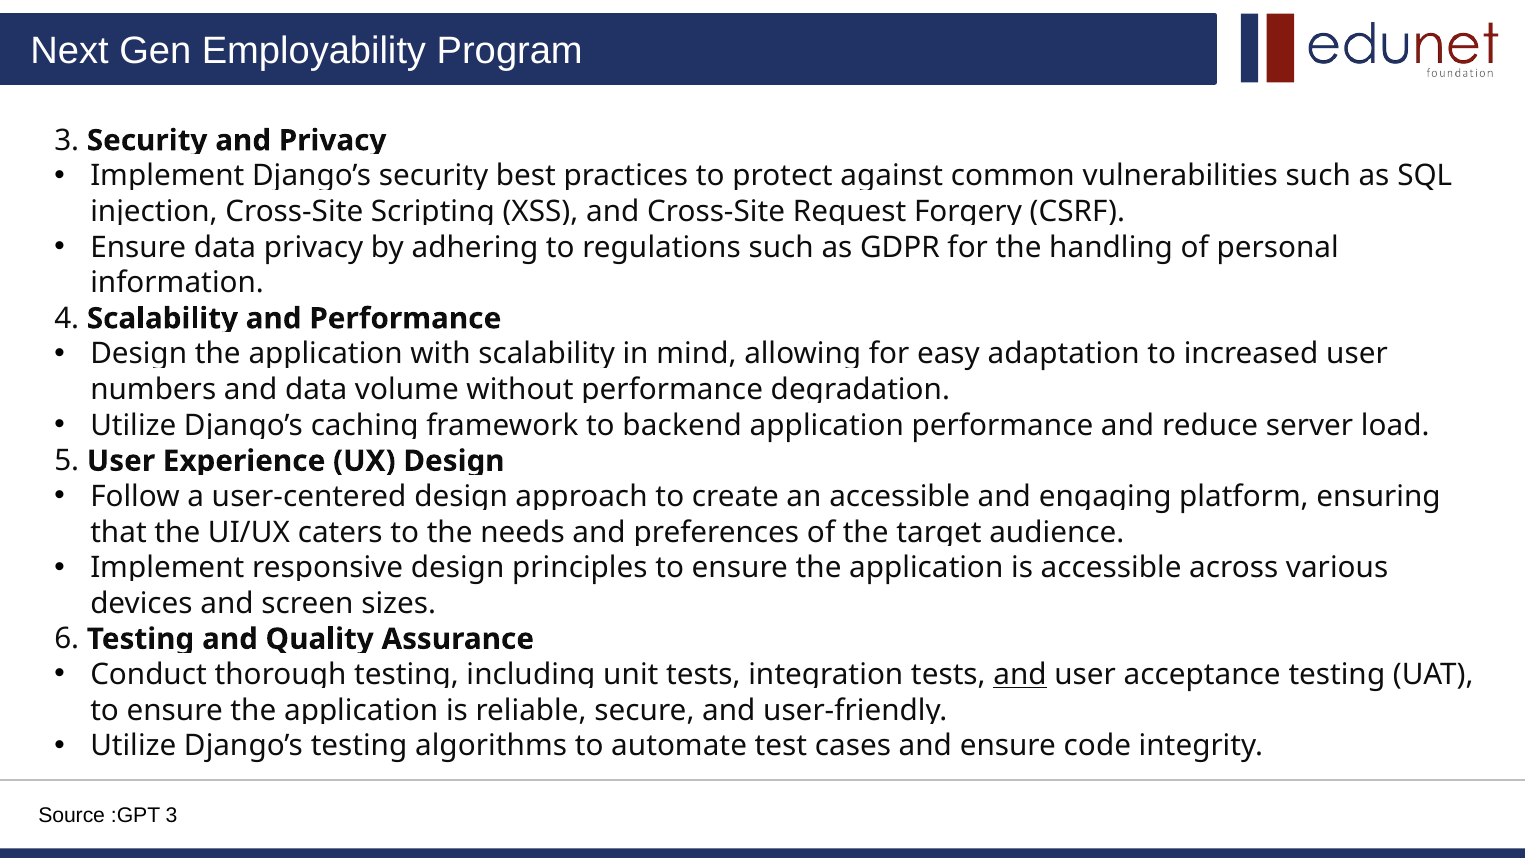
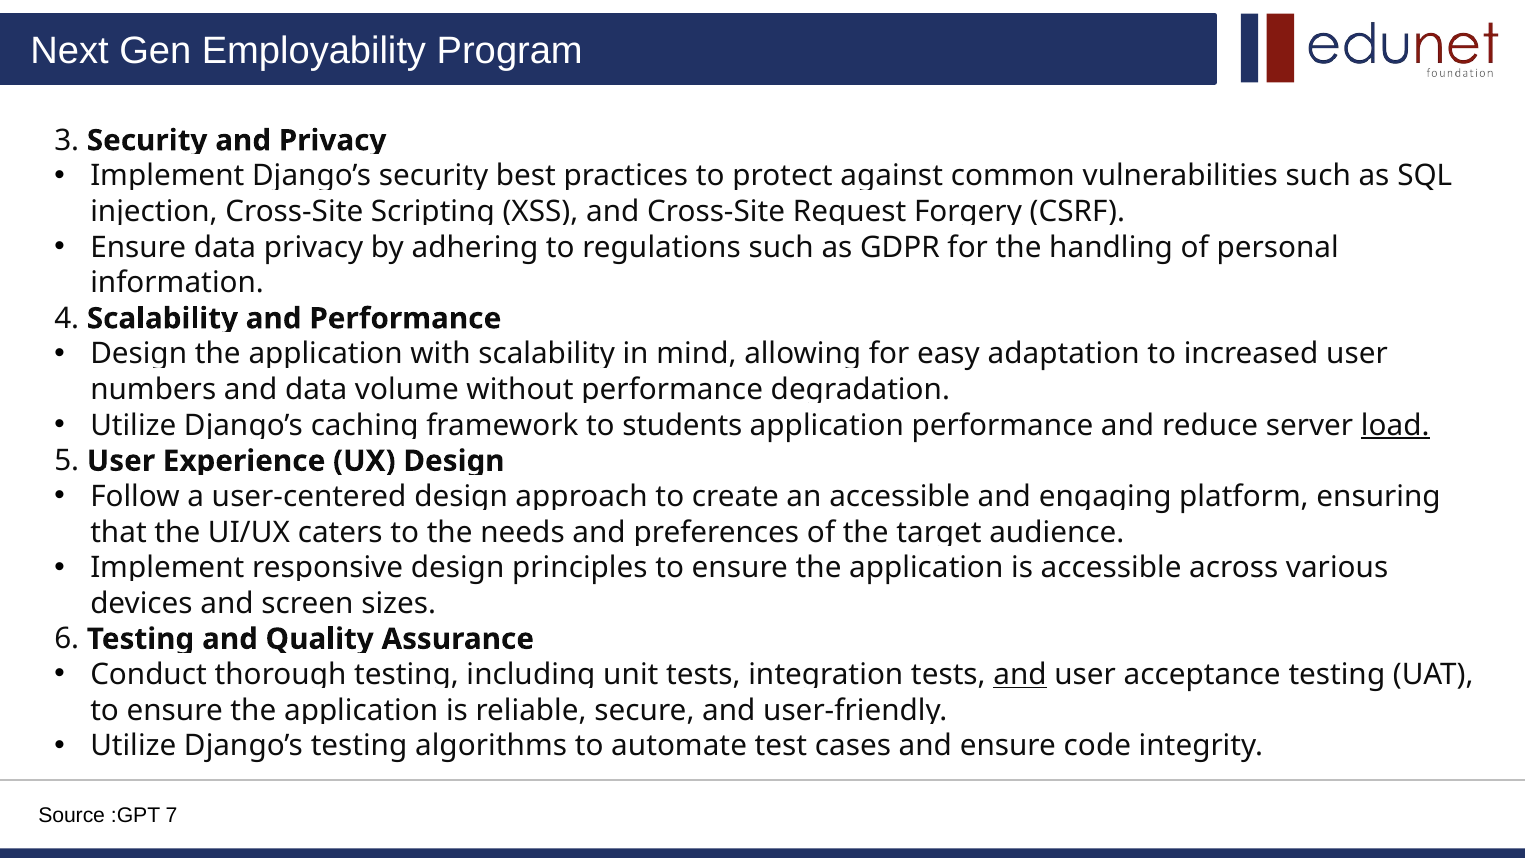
backend: backend -> students (682, 425)
load underline: none -> present (1395, 425)
:GPT 3: 3 -> 7 (172, 815)
